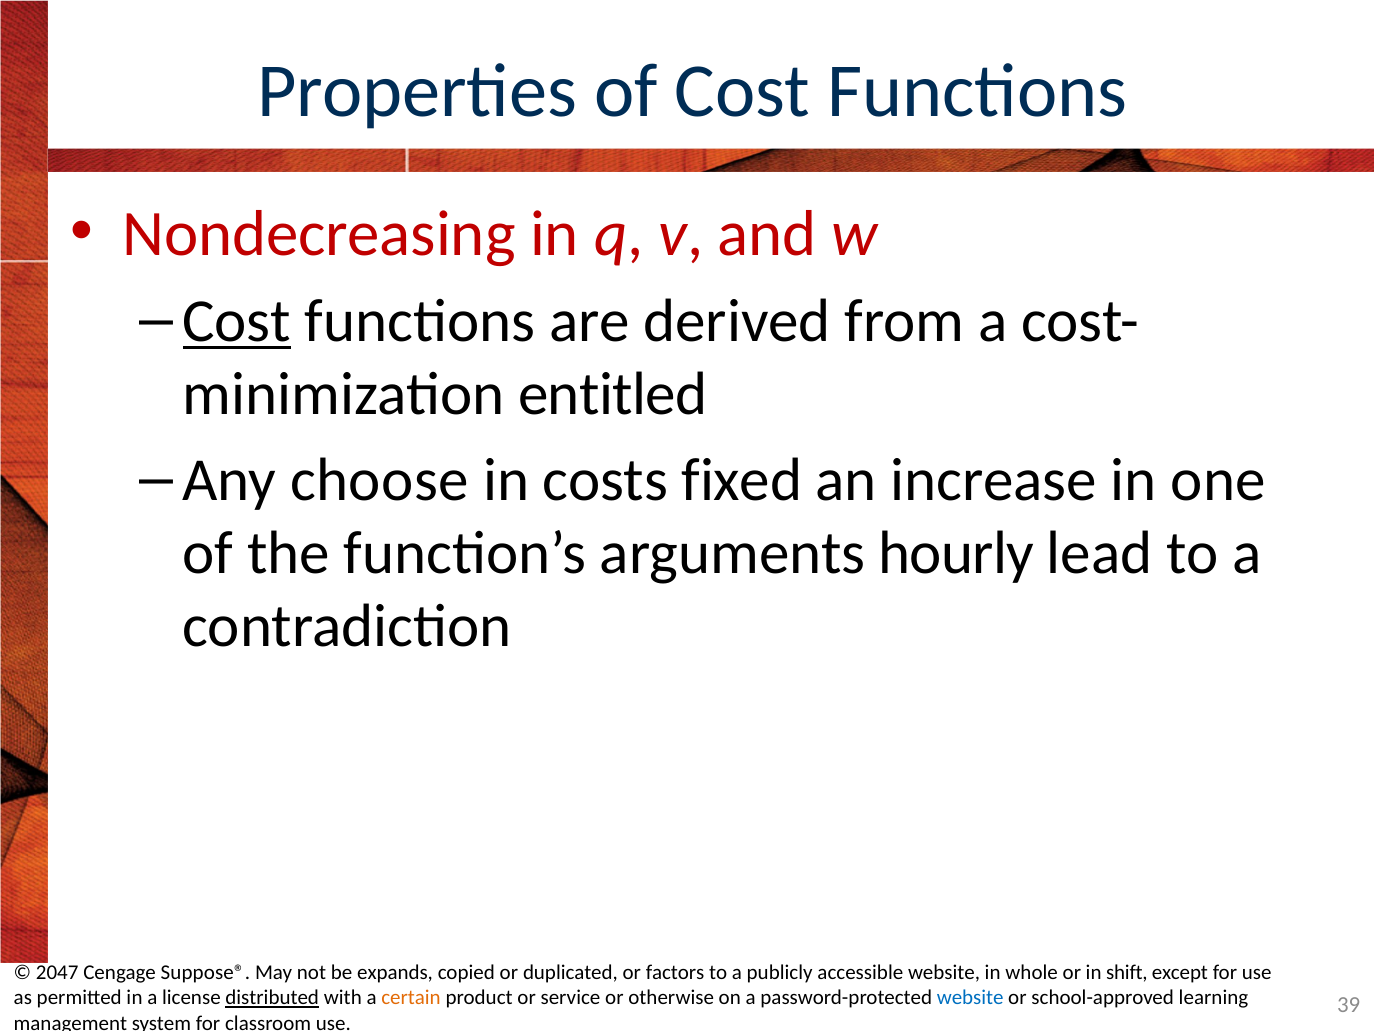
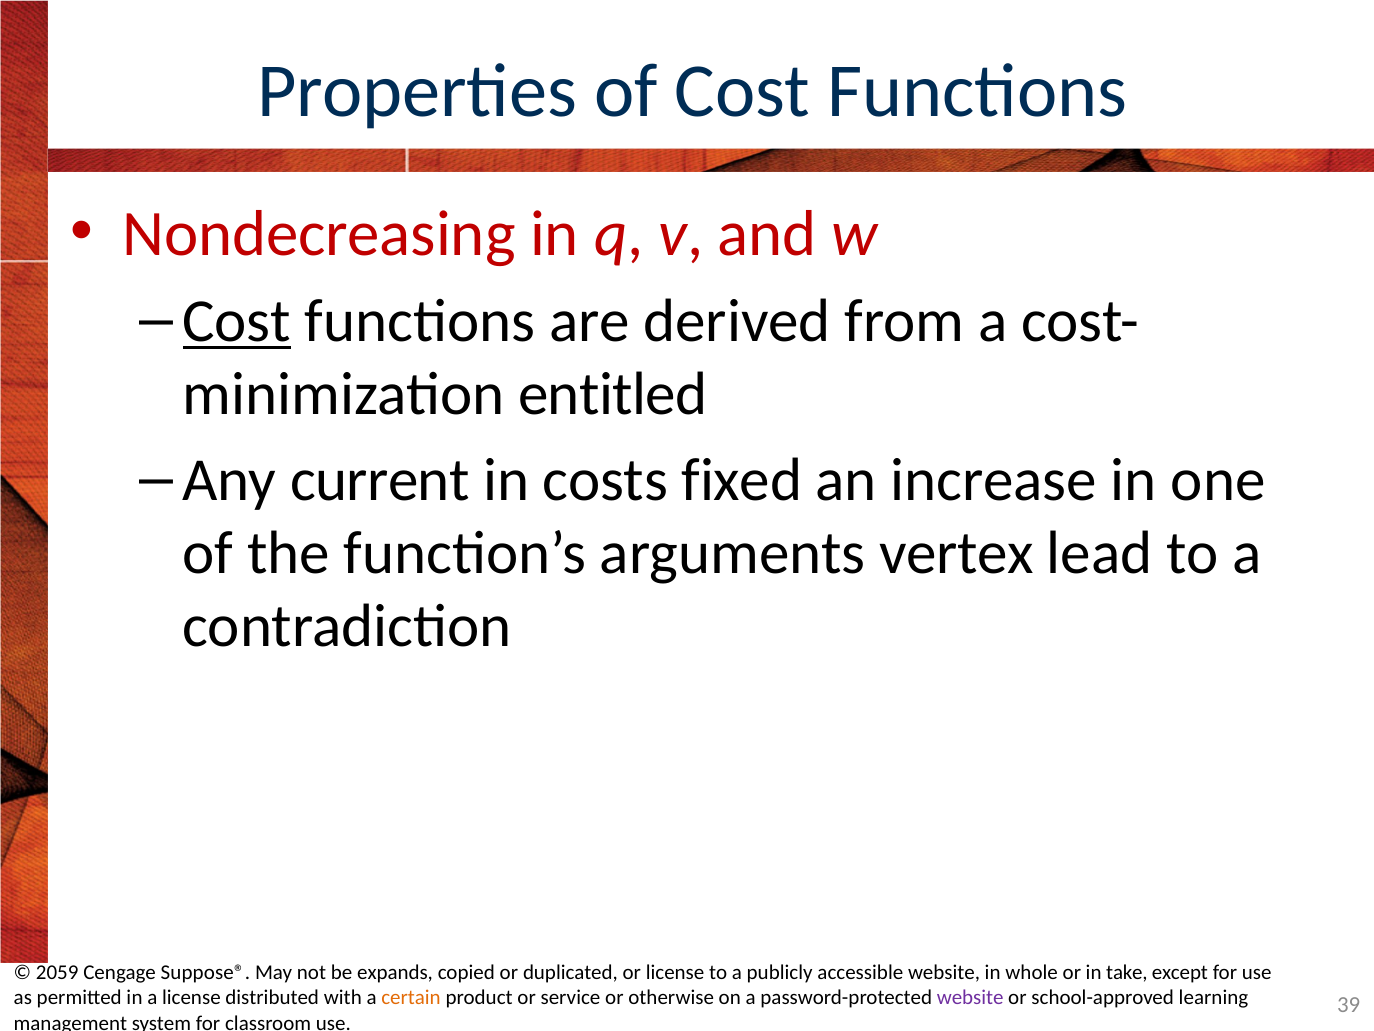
choose: choose -> current (380, 480)
hourly: hourly -> vertex (956, 553)
2047: 2047 -> 2059 (57, 972)
or factors: factors -> license (675, 972)
shift: shift -> take (1127, 972)
distributed underline: present -> none (272, 998)
website colour: blue -> purple (970, 998)
